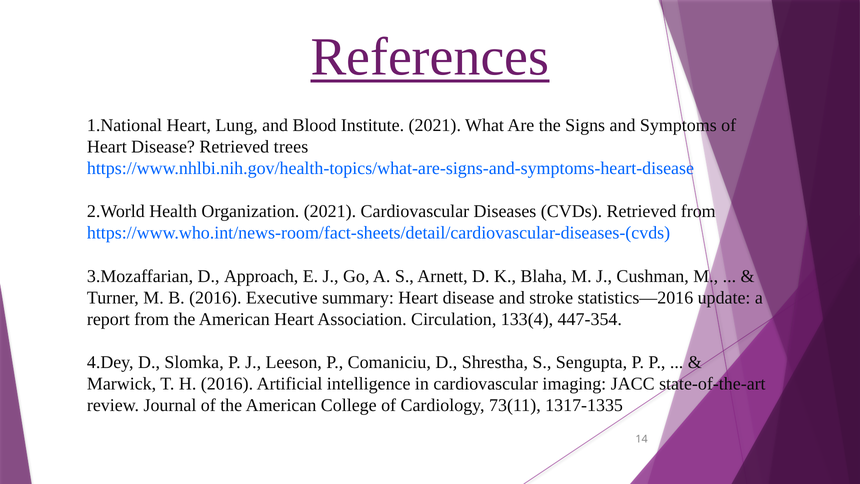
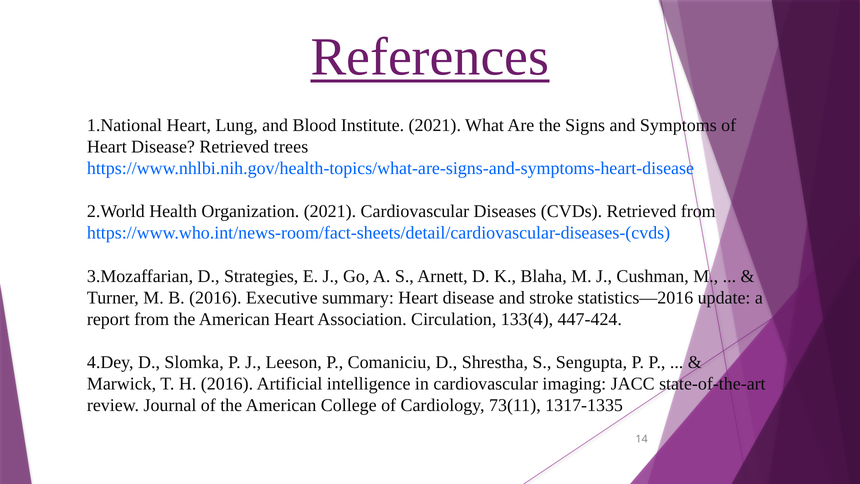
Approach: Approach -> Strategies (261, 276)
447-354: 447-354 -> 447-424 (590, 319)
